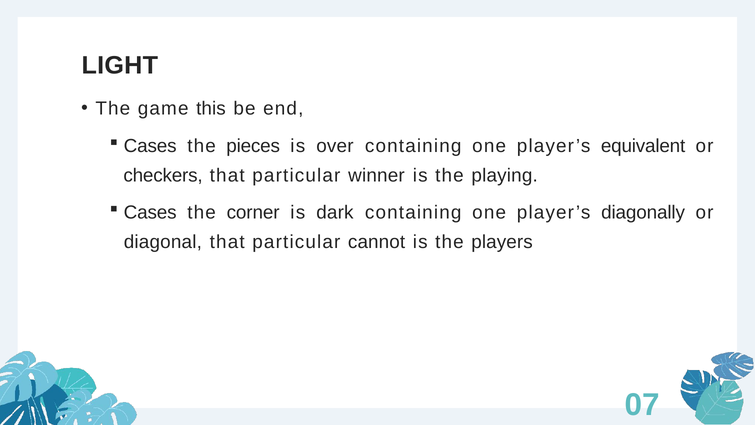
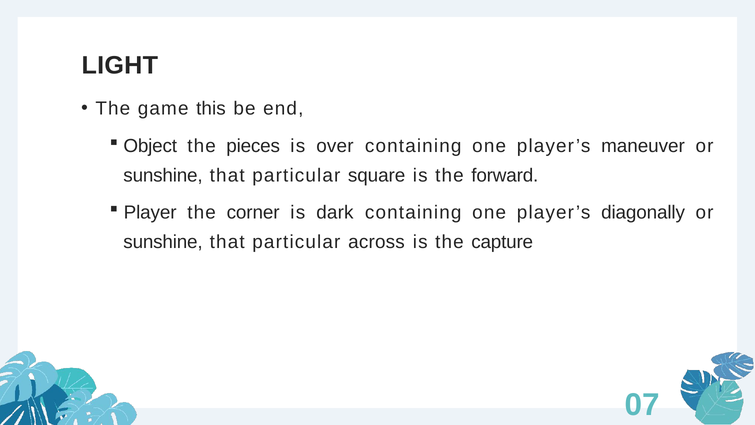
Cases: Cases -> Object (150, 146)
equivalent: equivalent -> maneuver (643, 146)
checkers: checkers -> sunshine (163, 175)
winner: winner -> square (377, 175)
playing: playing -> forward (505, 175)
Cases: Cases -> Player (150, 212)
diagonal: diagonal -> sunshine (163, 242)
cannot: cannot -> across (376, 242)
players: players -> capture (502, 242)
